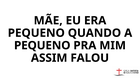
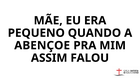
PEQUENO: PEQUENO -> ABENÇOE (42, 46)
